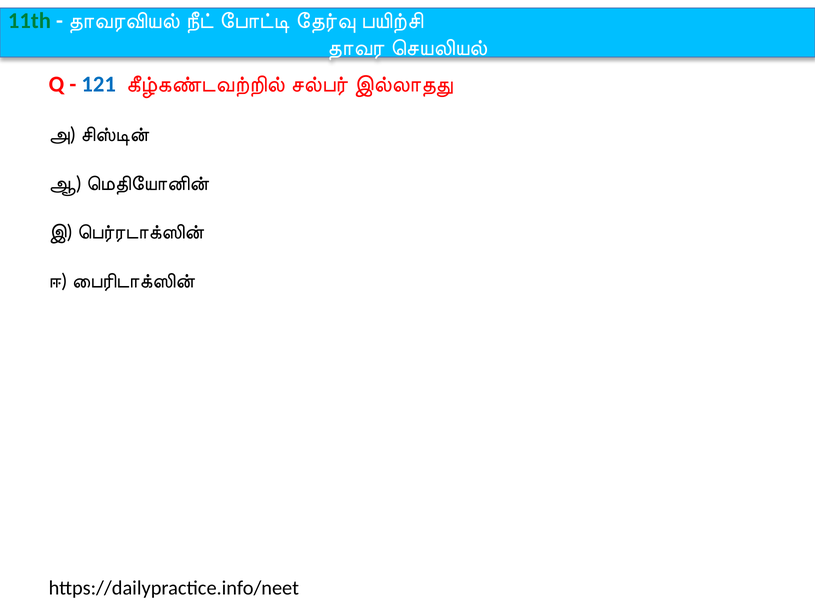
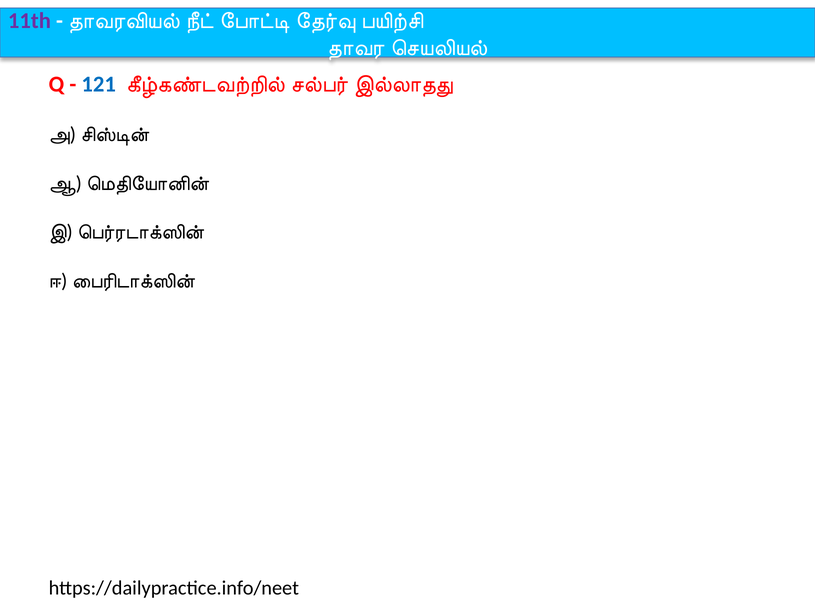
11th colour: green -> purple (29, 21)
